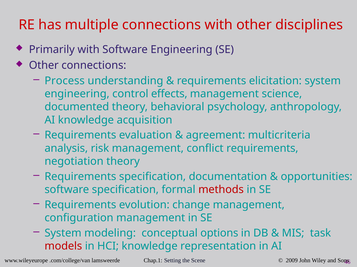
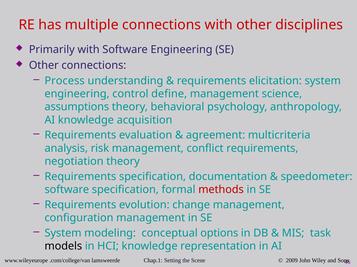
effects: effects -> define (169, 94)
documented: documented -> assumptions (77, 107)
opportunities: opportunities -> speedometer (317, 177)
models colour: red -> black (63, 247)
